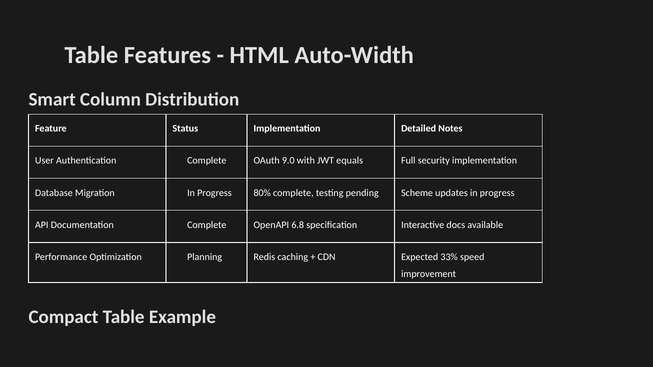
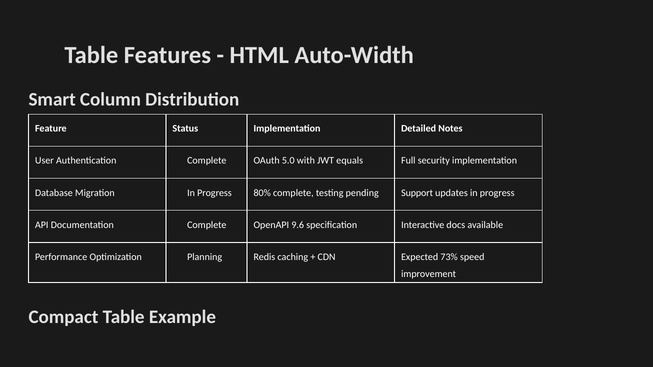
9.0: 9.0 -> 5.0 (288, 161)
Scheme: Scheme -> Support (417, 193)
6.8: 6.8 -> 9.6 (298, 225)
33%: 33% -> 73% (449, 257)
